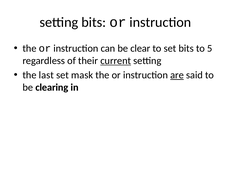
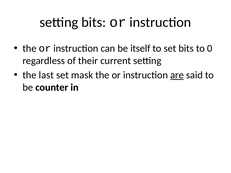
clear: clear -> itself (140, 48)
5: 5 -> 0 (210, 48)
current underline: present -> none (116, 61)
clearing: clearing -> counter (52, 87)
